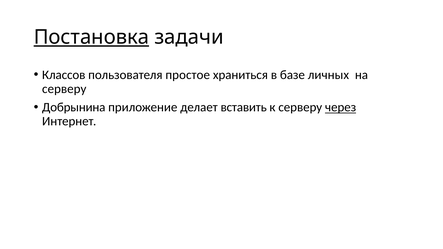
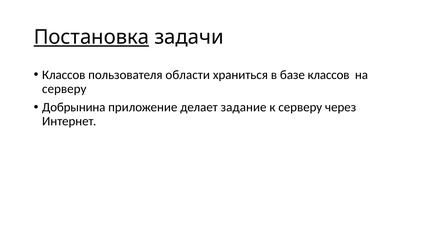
простое: простое -> области (188, 75)
базе личных: личных -> классов (329, 75)
вставить: вставить -> задание (244, 107)
через underline: present -> none (341, 107)
